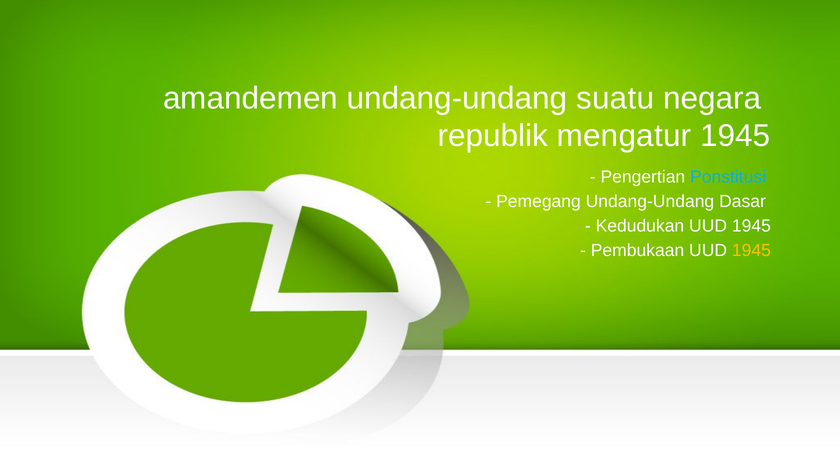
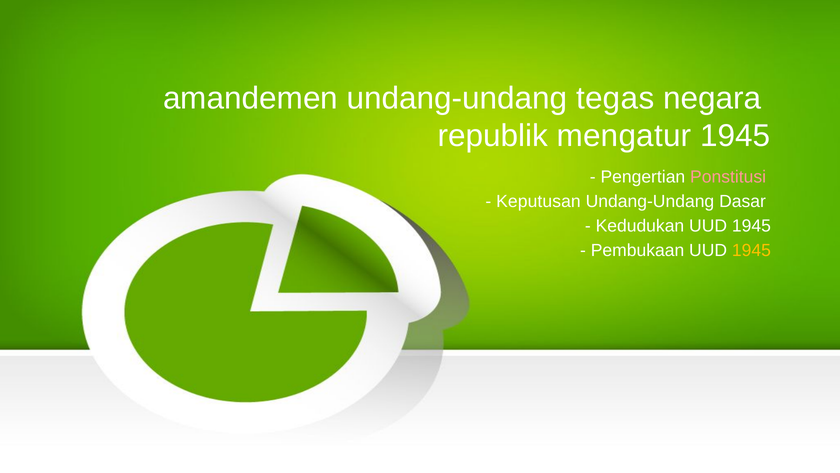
suatu: suatu -> tegas (615, 98)
Ponstitusi colour: light blue -> pink (728, 177)
Pemegang: Pemegang -> Keputusan (538, 201)
